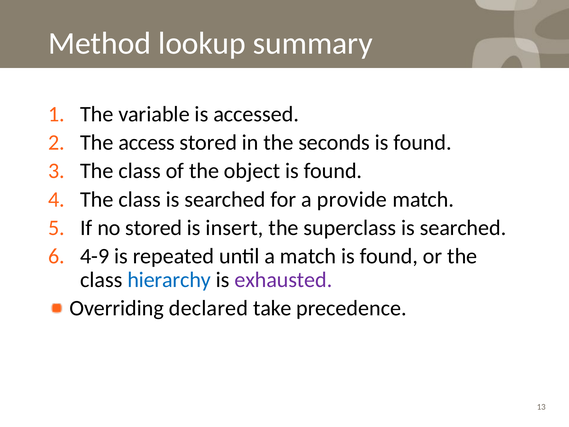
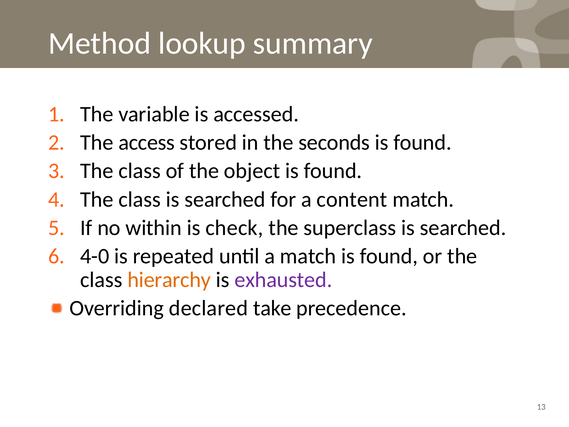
provide: provide -> content (352, 199)
no stored: stored -> within (154, 228)
insert: insert -> check (234, 228)
4-9: 4-9 -> 4-0 (95, 256)
hierarchy colour: blue -> orange (169, 280)
